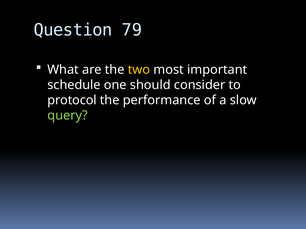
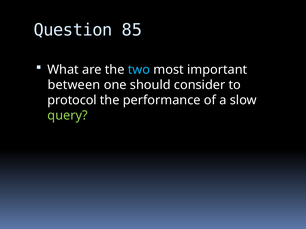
79: 79 -> 85 (132, 30)
two colour: yellow -> light blue (139, 70)
schedule: schedule -> between (74, 85)
